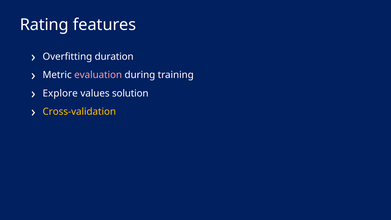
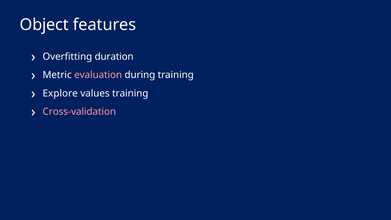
Rating: Rating -> Object (44, 25)
values solution: solution -> training (130, 93)
Cross-validation colour: yellow -> pink (79, 112)
